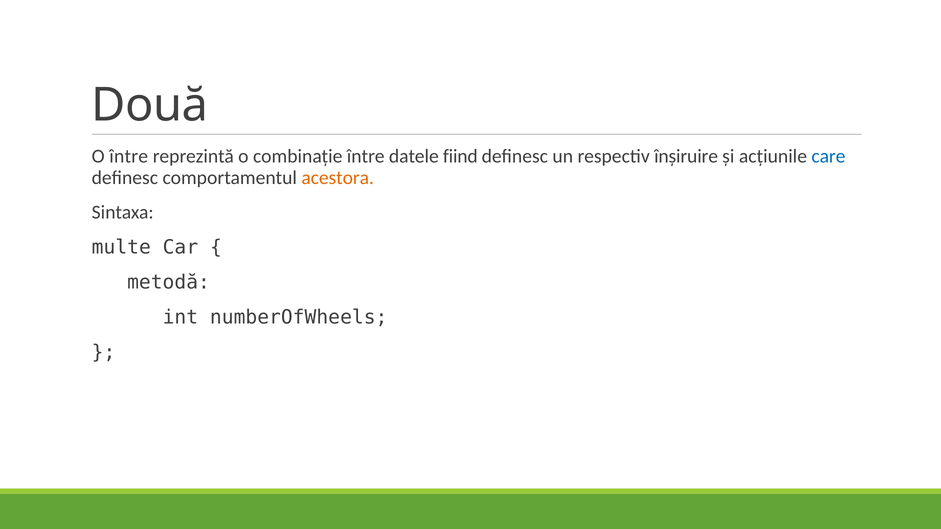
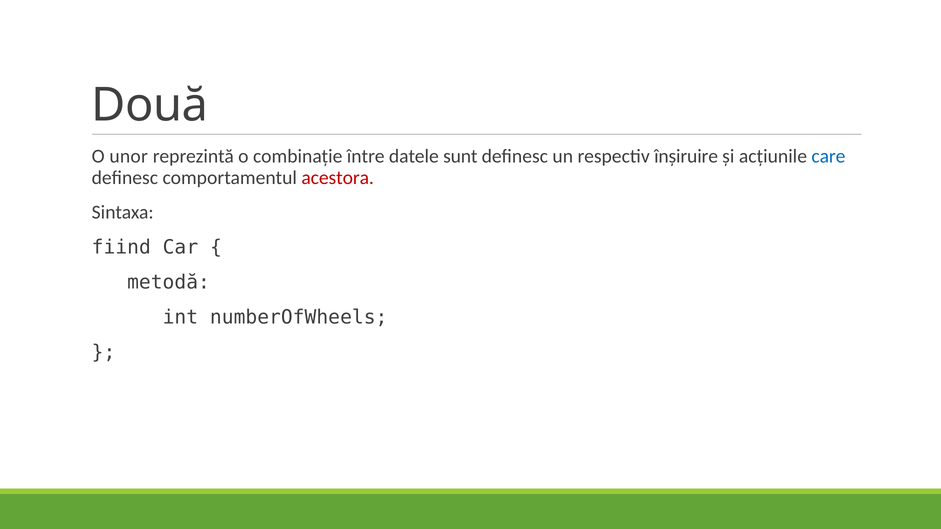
O între: între -> unor (129, 156)
fiind: fiind -> sunt (460, 156)
acestora colour: orange -> red (338, 178)
multe: multe -> fiind (121, 248)
